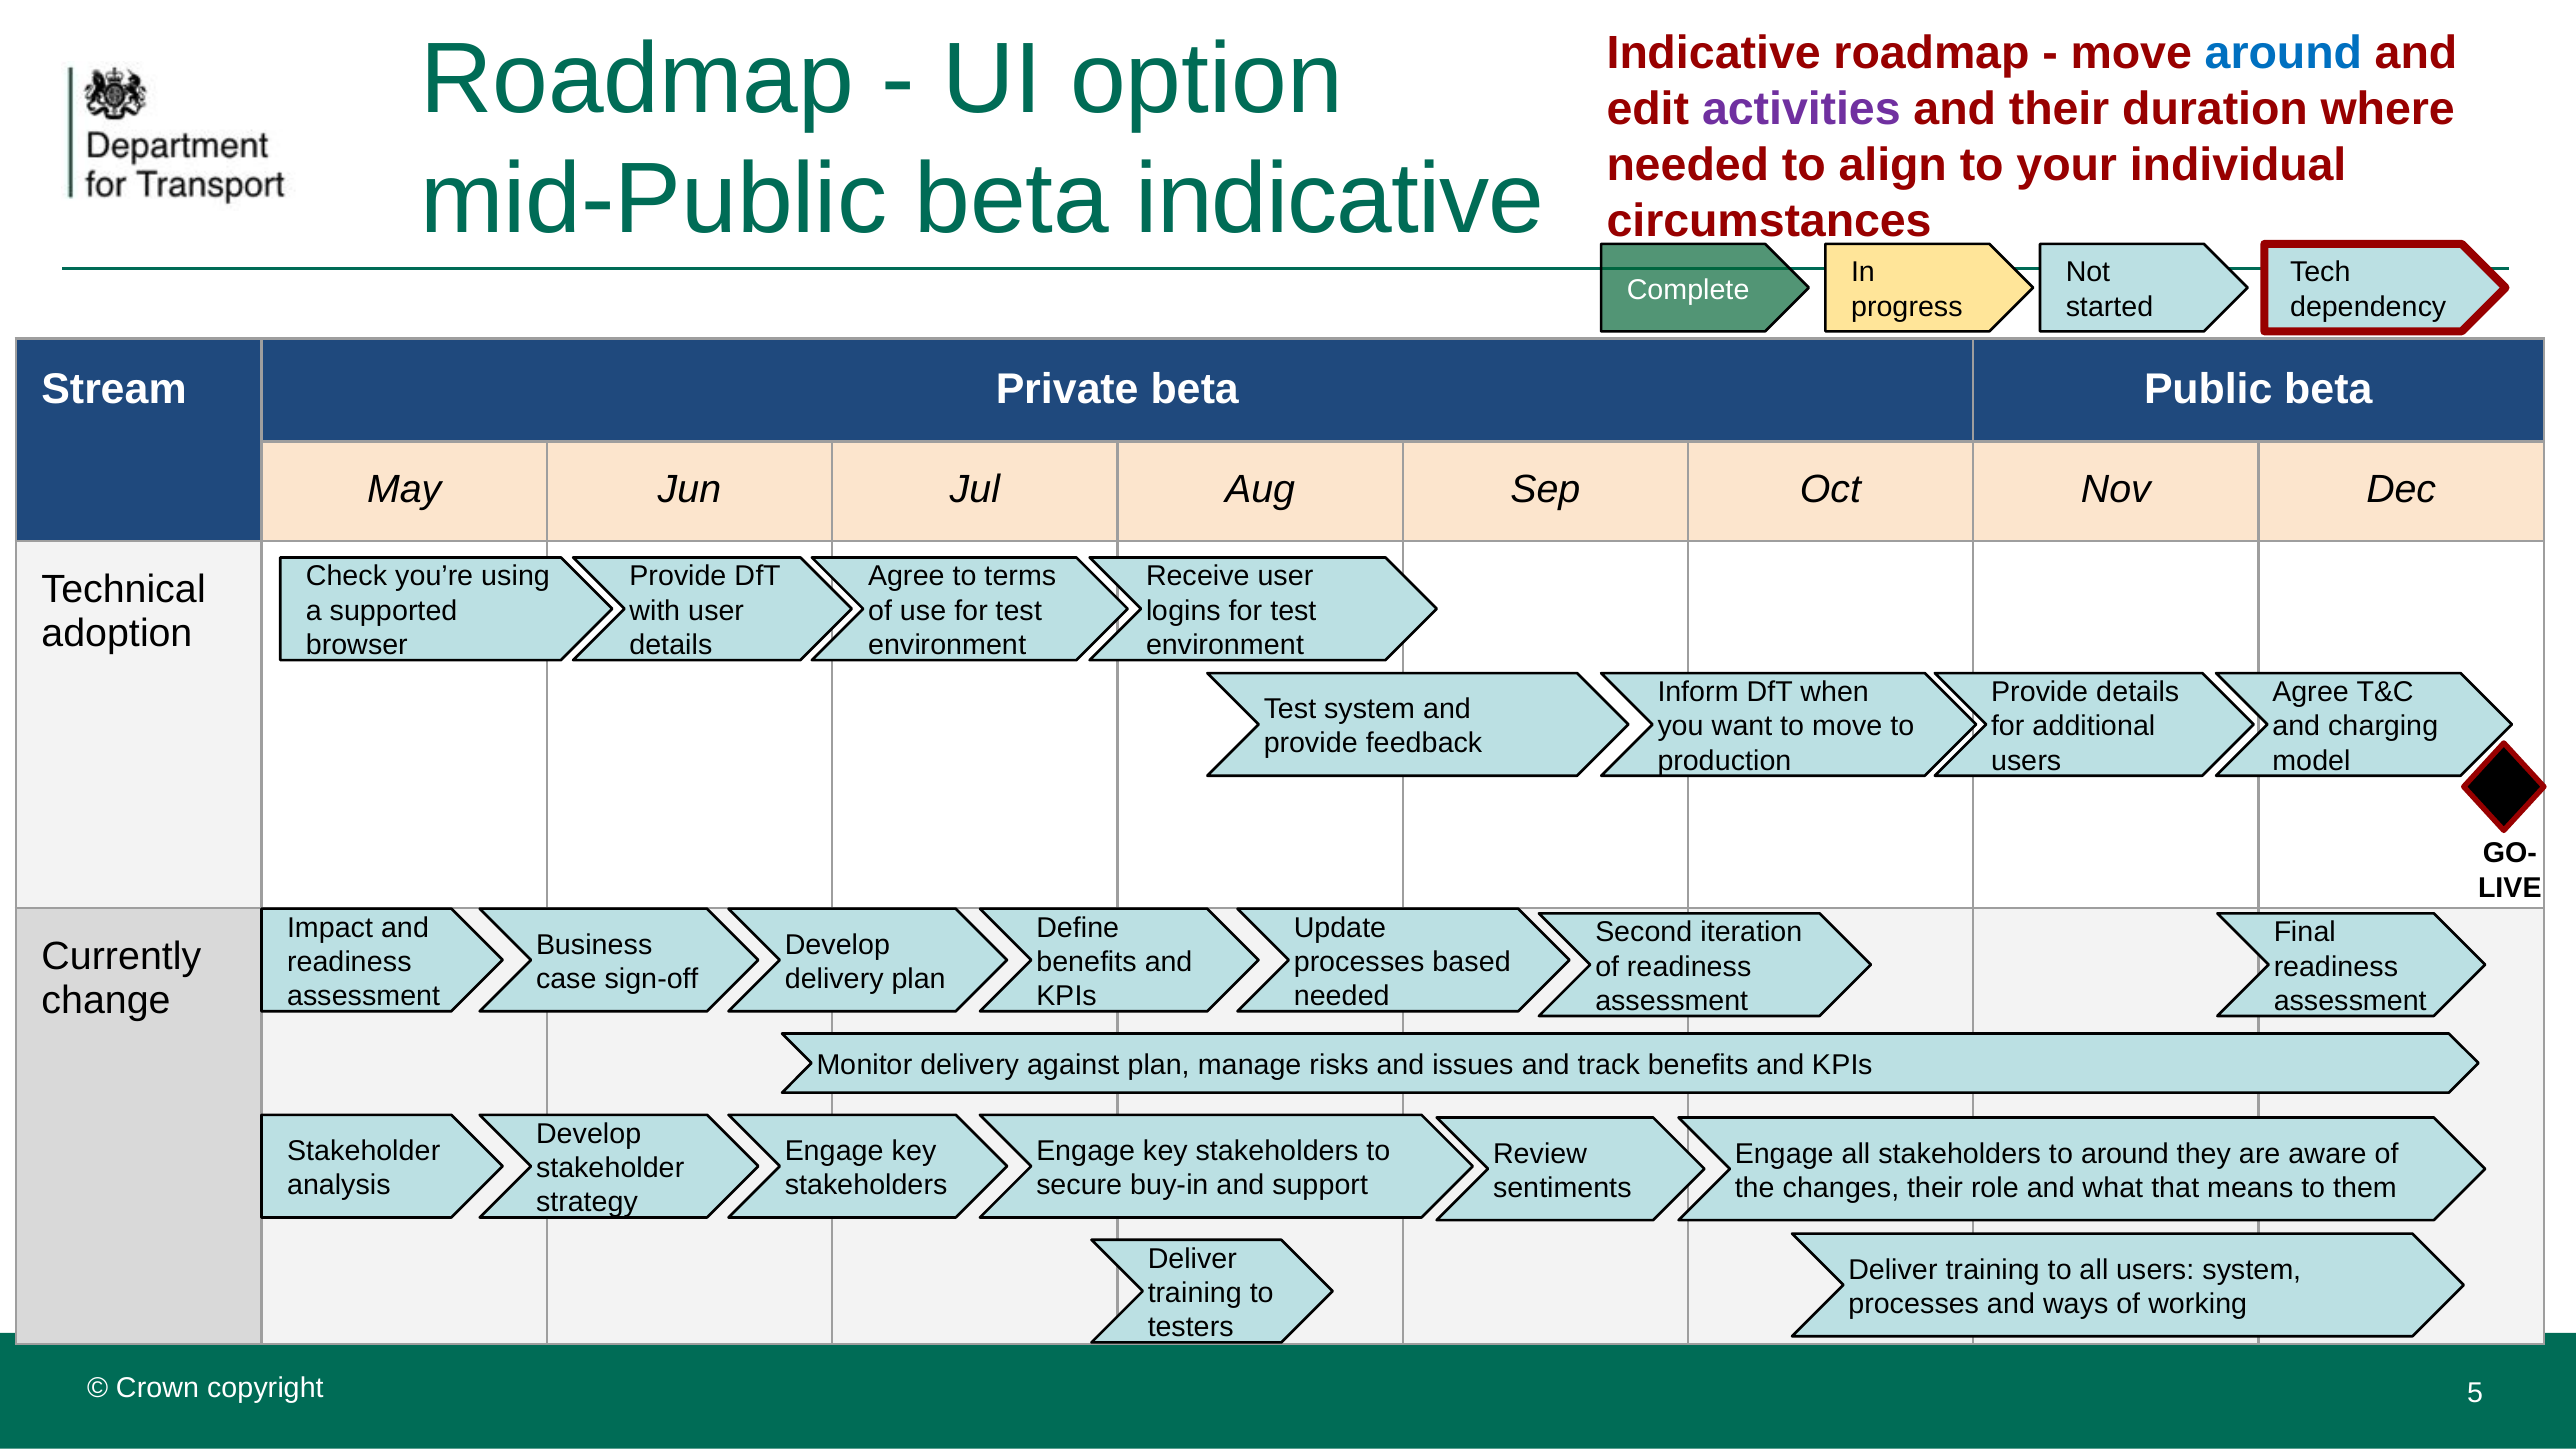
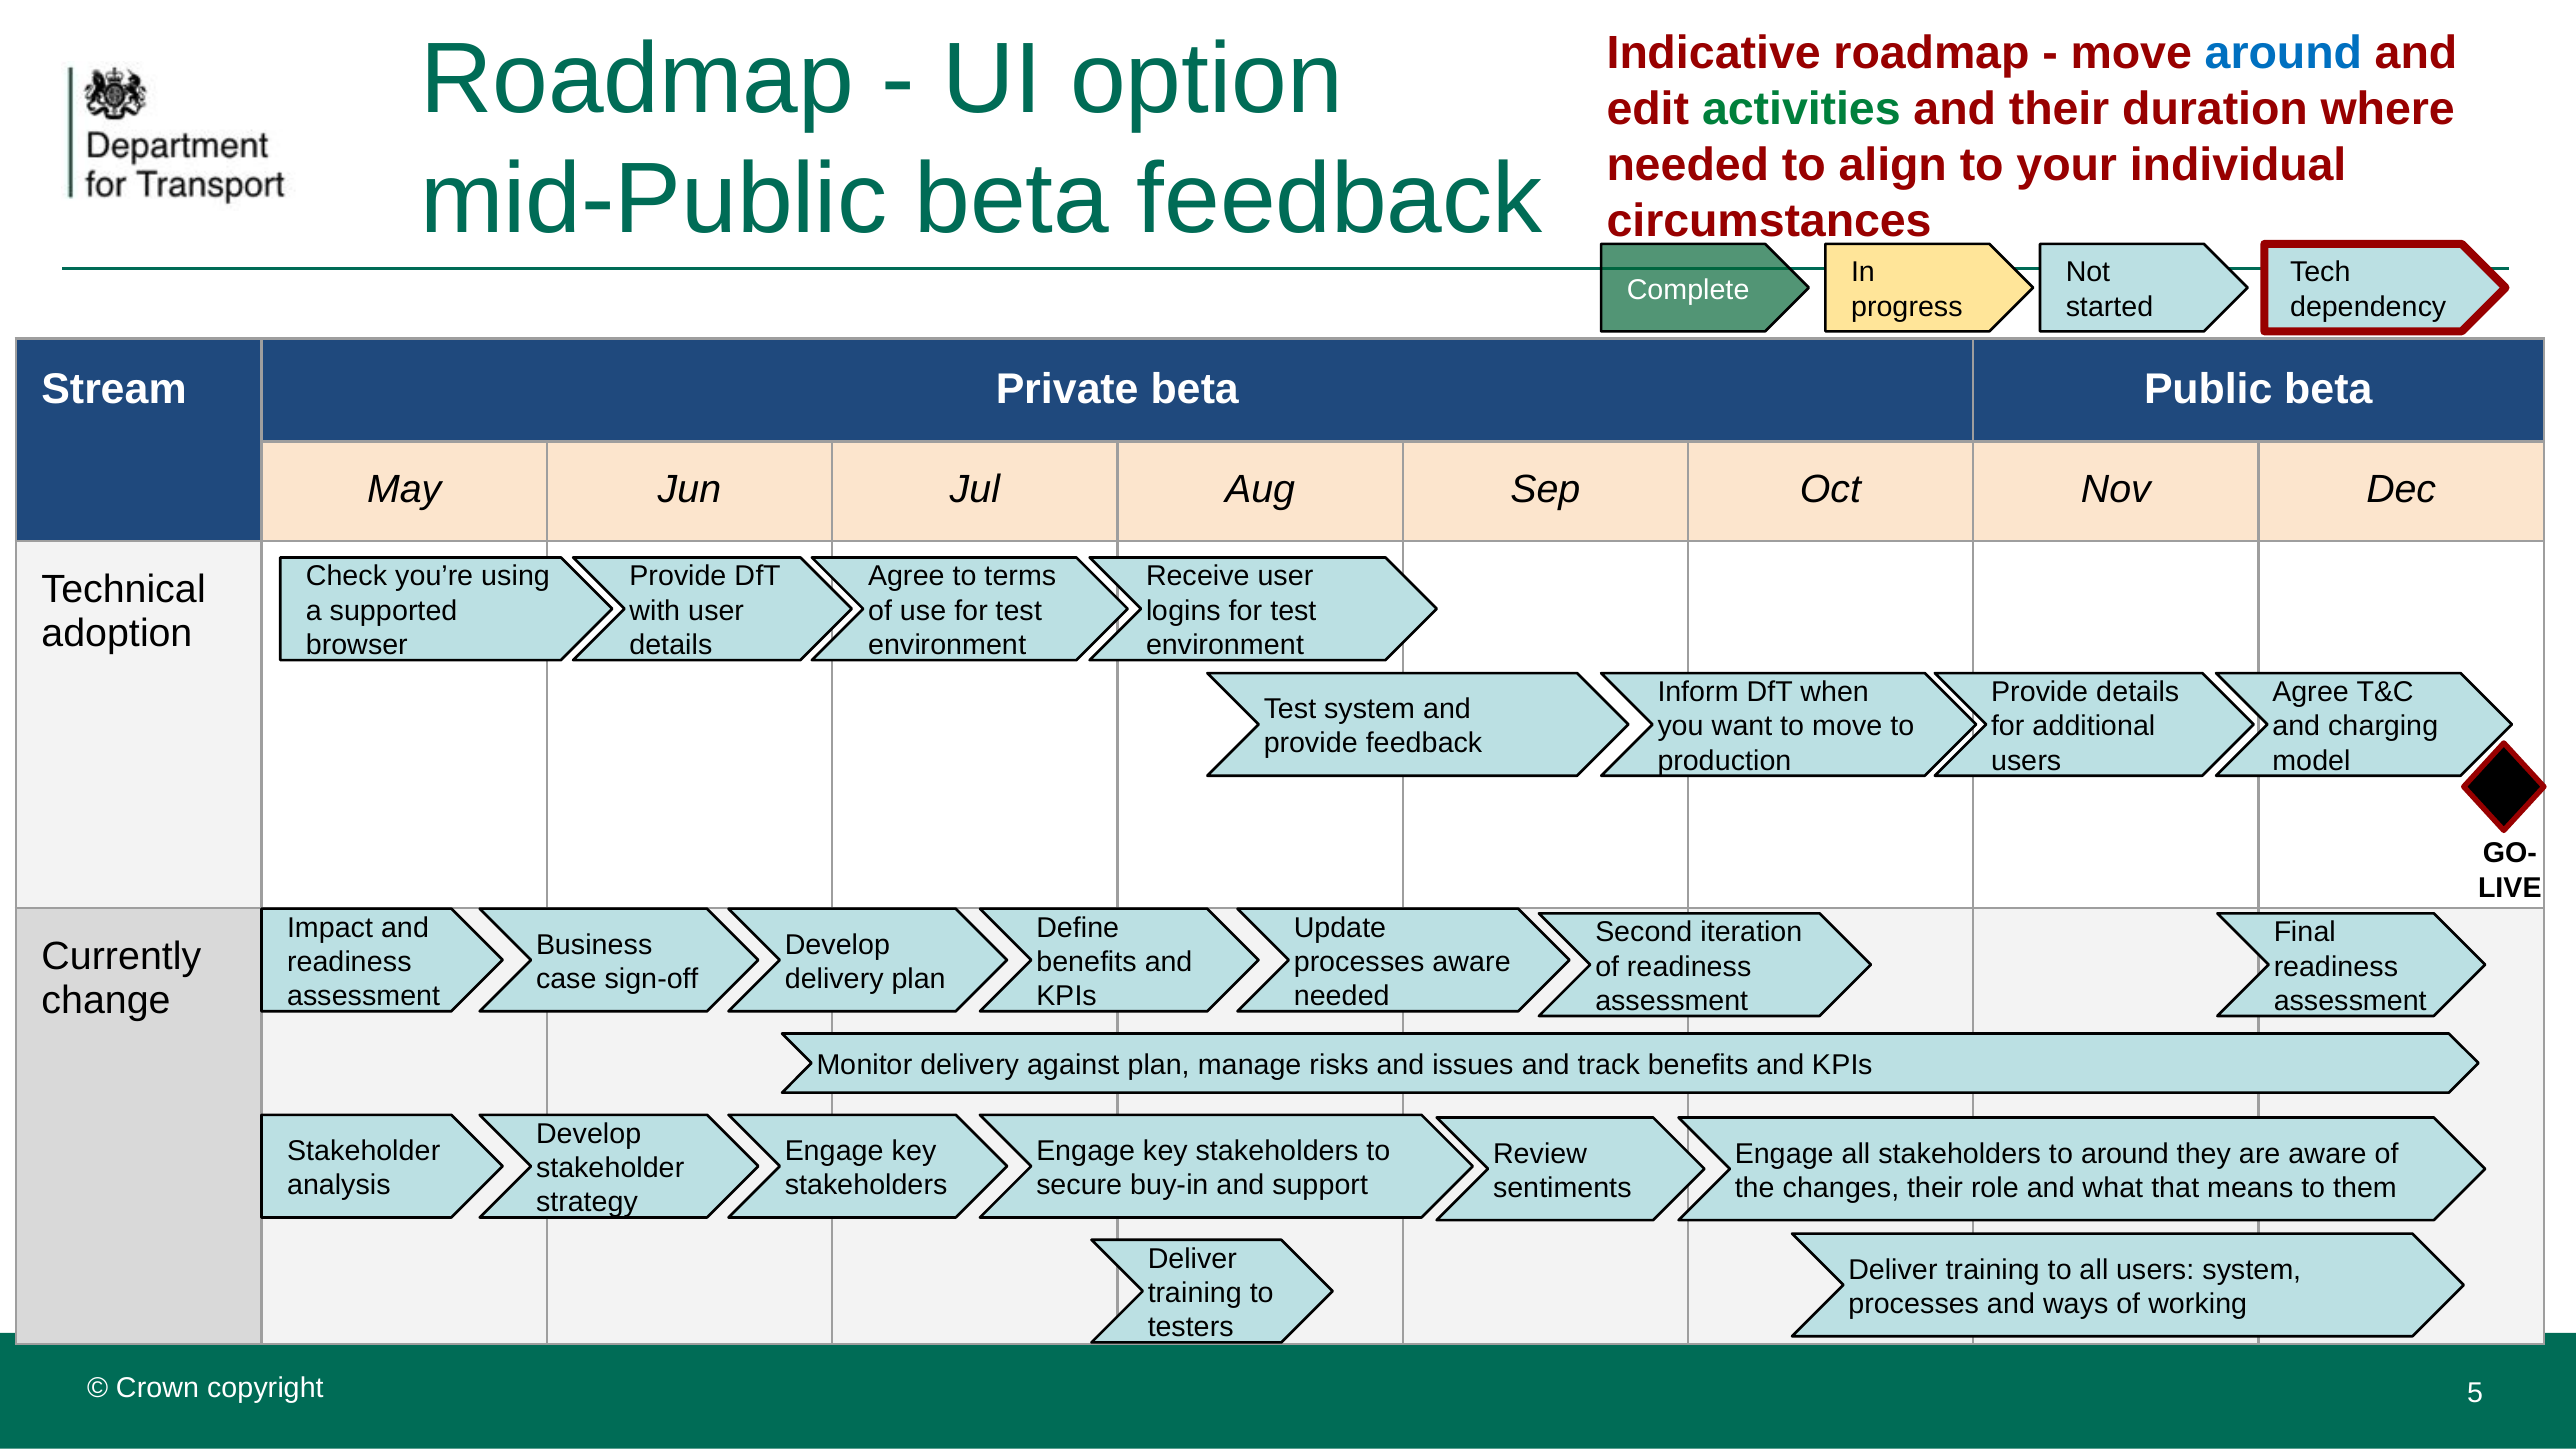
activities colour: purple -> green (1801, 109)
beta indicative: indicative -> feedback (1340, 200)
processes based: based -> aware (1471, 962)
